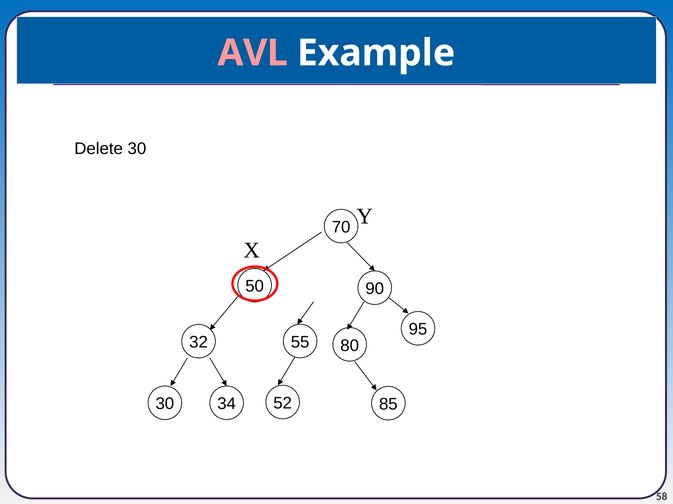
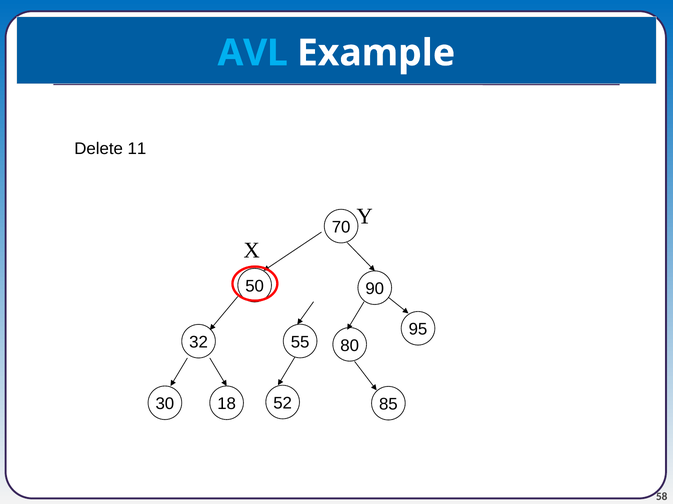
AVL colour: pink -> light blue (253, 53)
Delete 30: 30 -> 11 (137, 149)
34: 34 -> 18 (227, 405)
